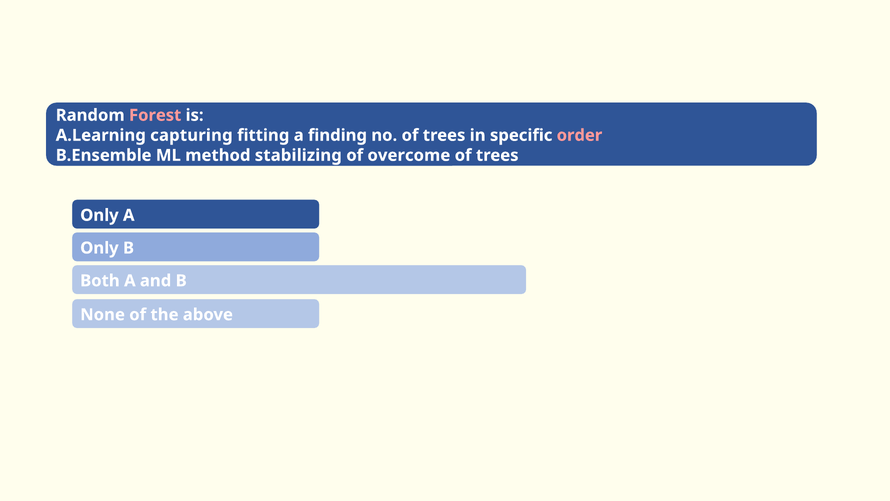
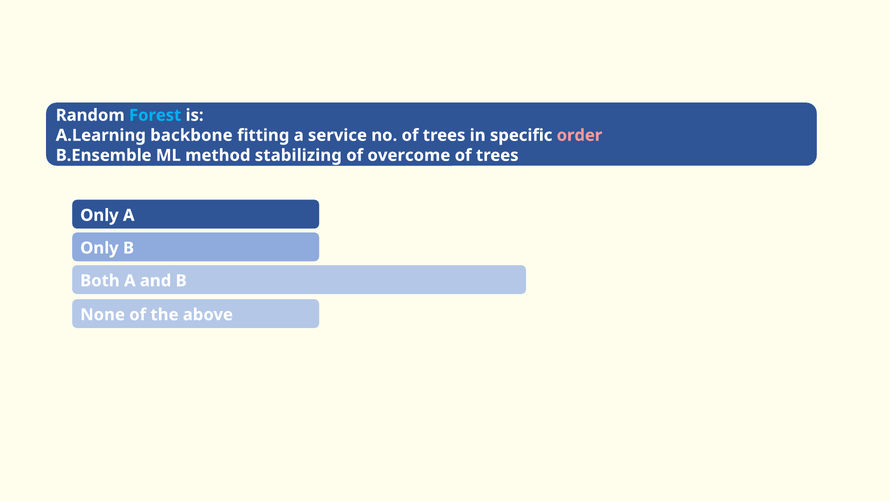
Forest colour: pink -> light blue (155, 115)
capturing: capturing -> backbone (191, 135)
finding: finding -> service (337, 135)
